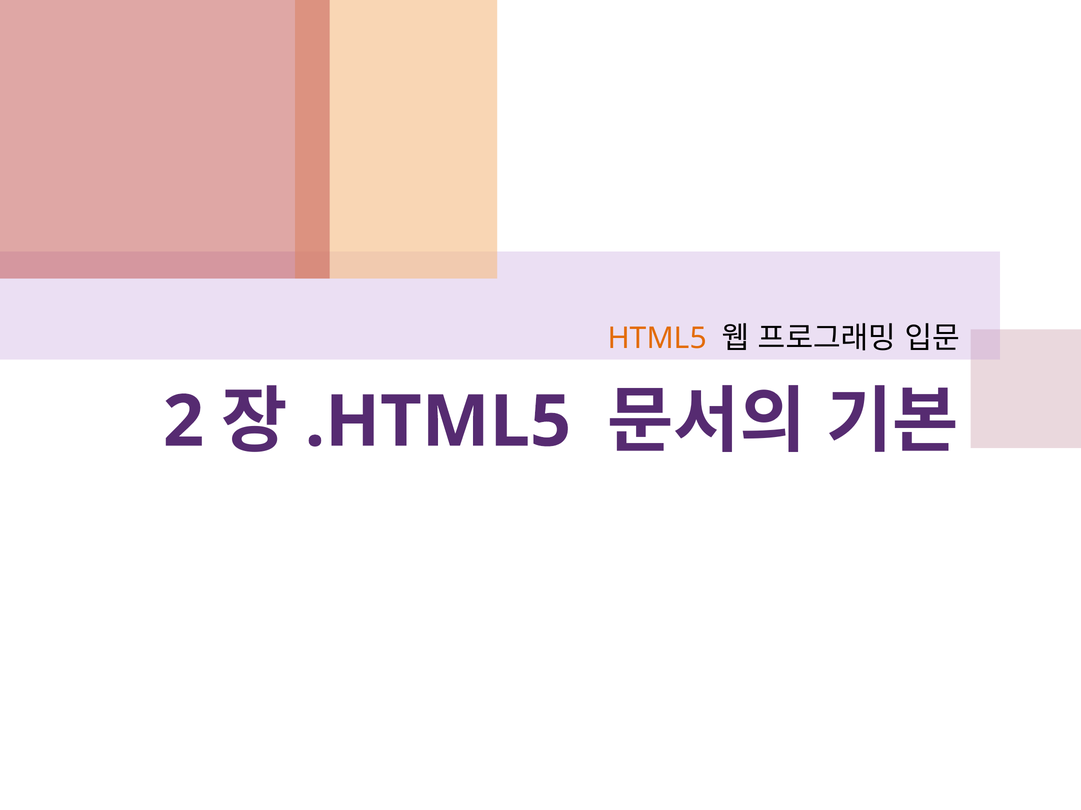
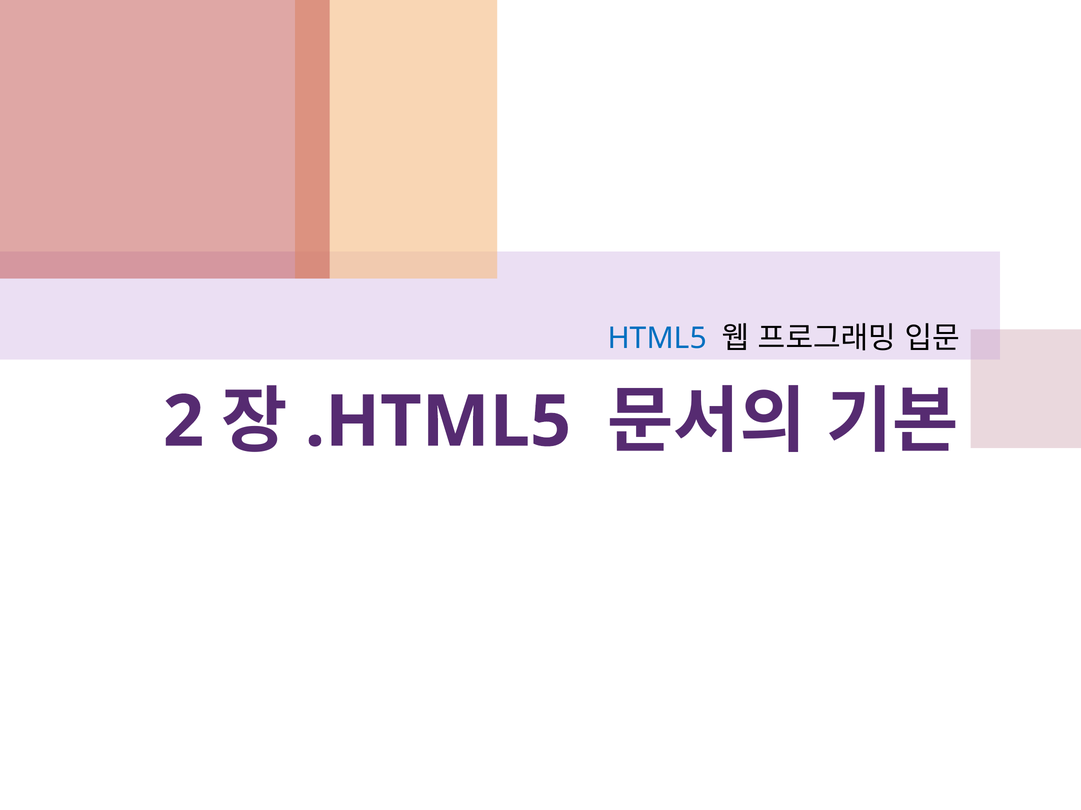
HTML5 colour: orange -> blue (657, 339)
